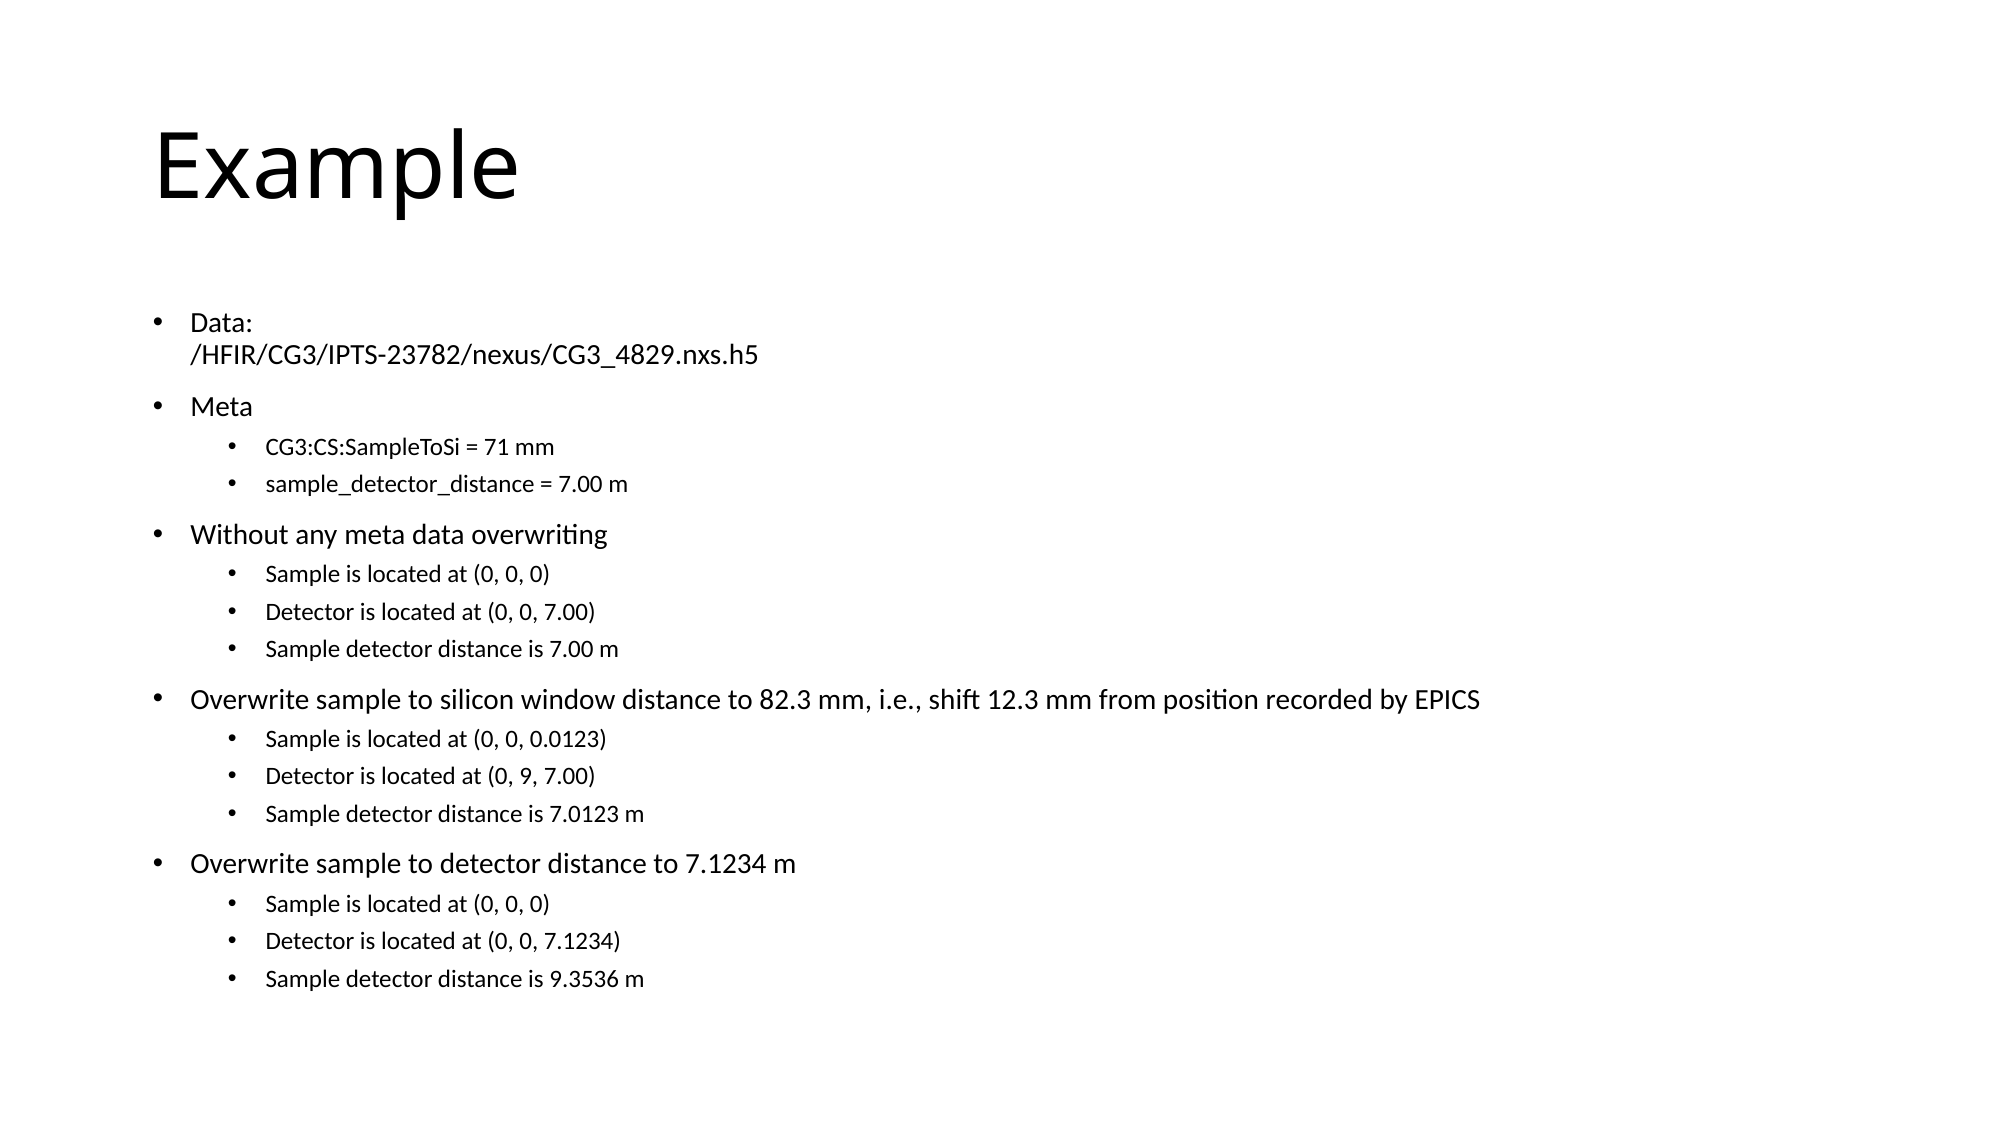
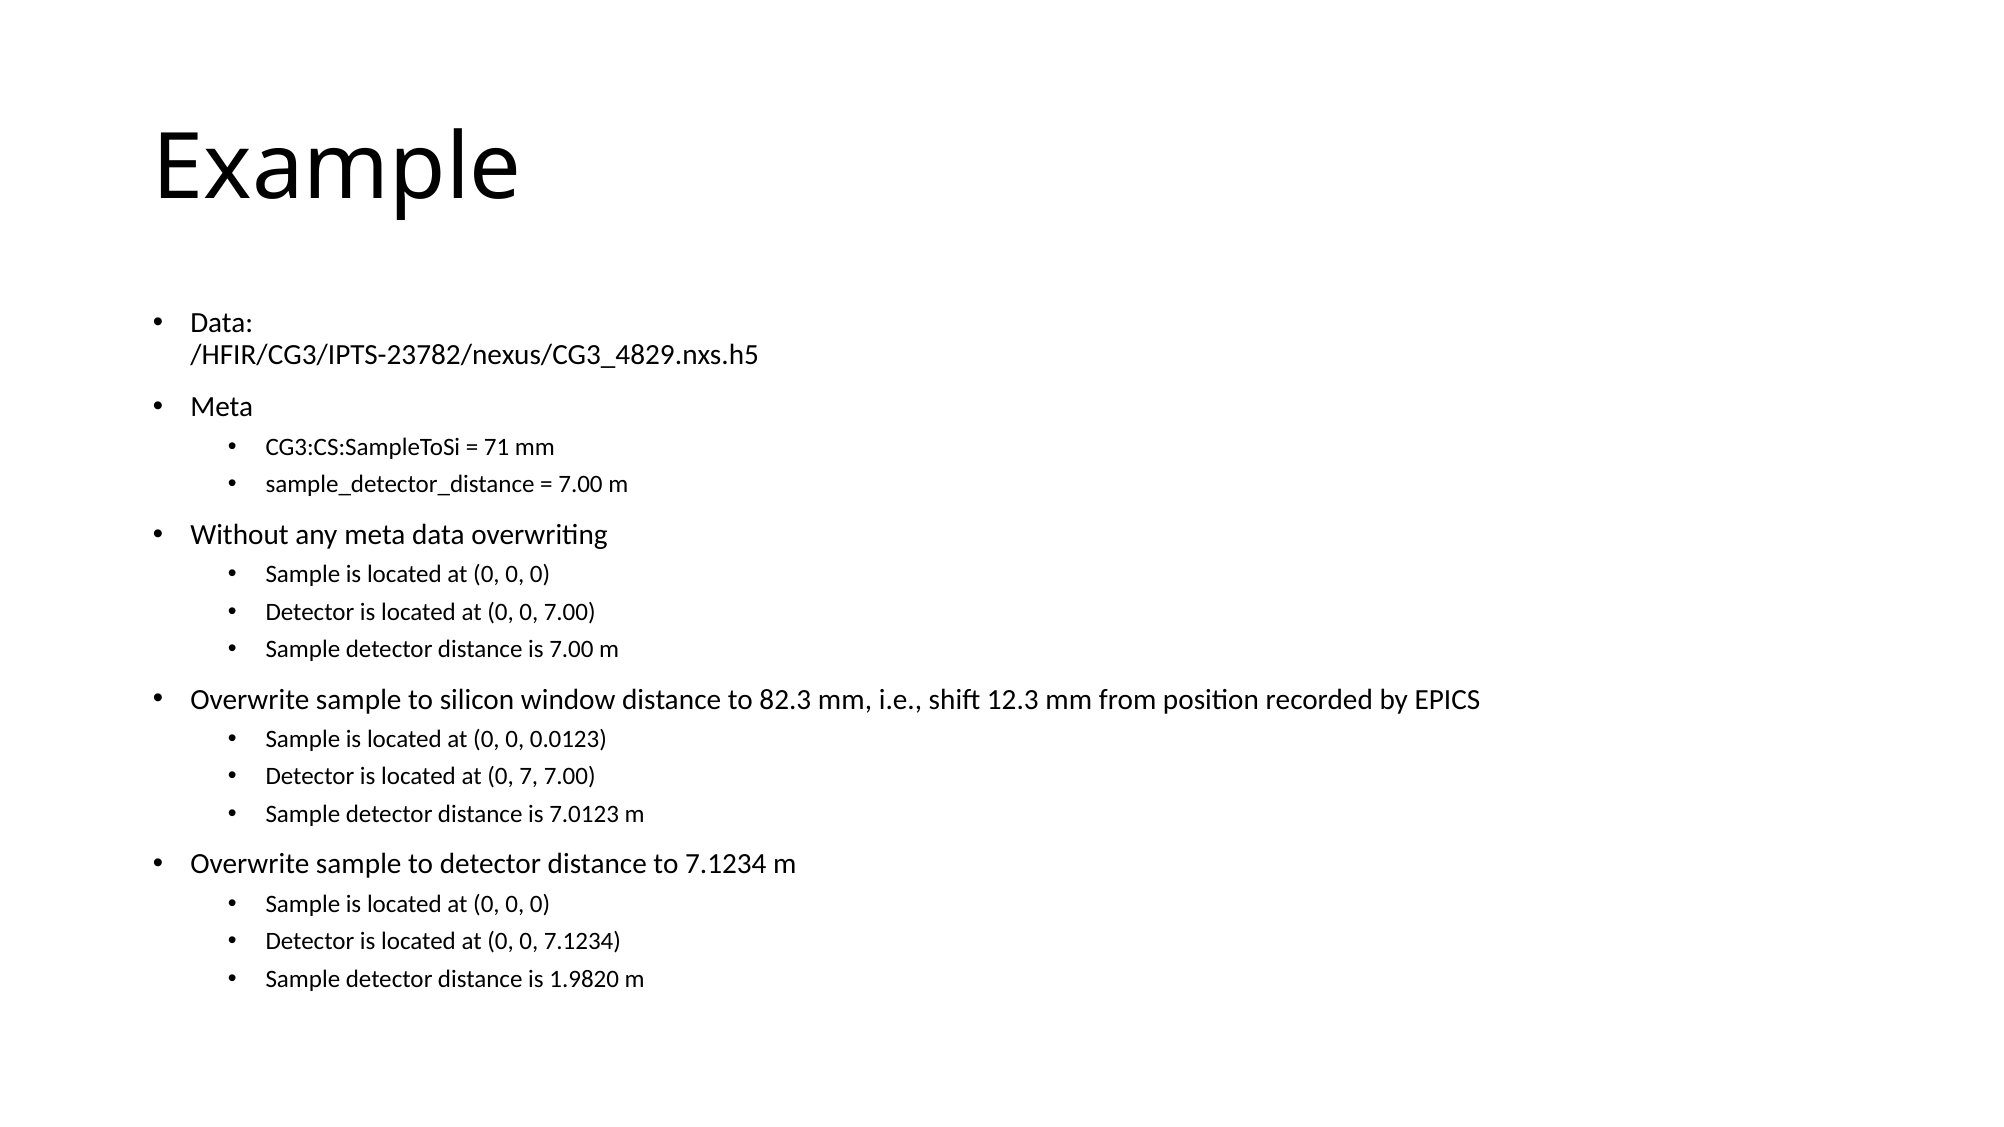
9: 9 -> 7 (529, 777)
9.3536: 9.3536 -> 1.9820 (584, 979)
